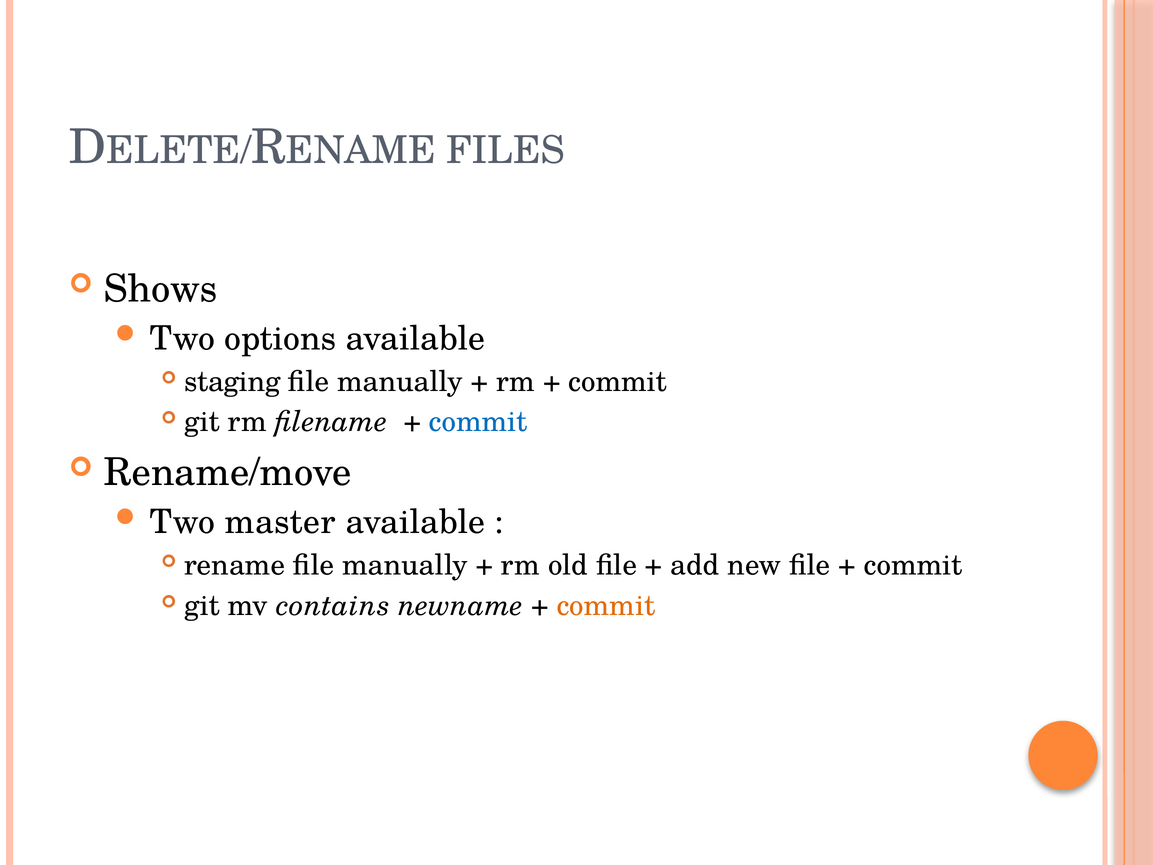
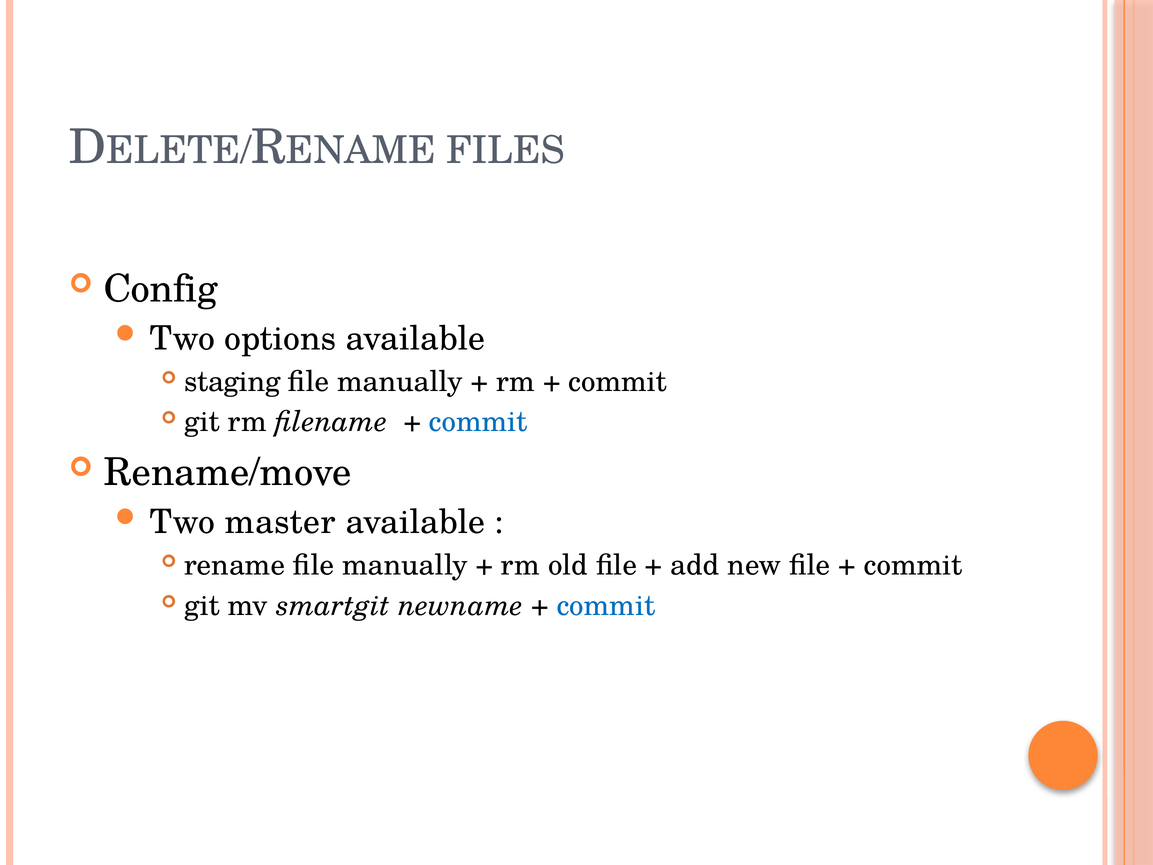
Shows: Shows -> Config (161, 289)
contains: contains -> smartgit (333, 605)
commit colour: orange -> blue (606, 605)
